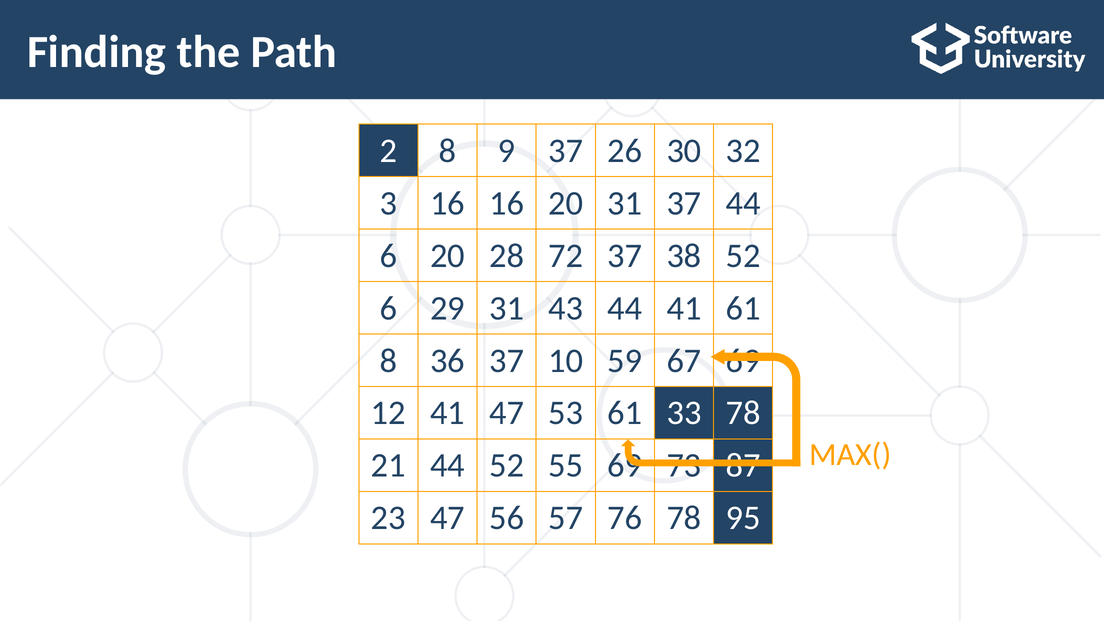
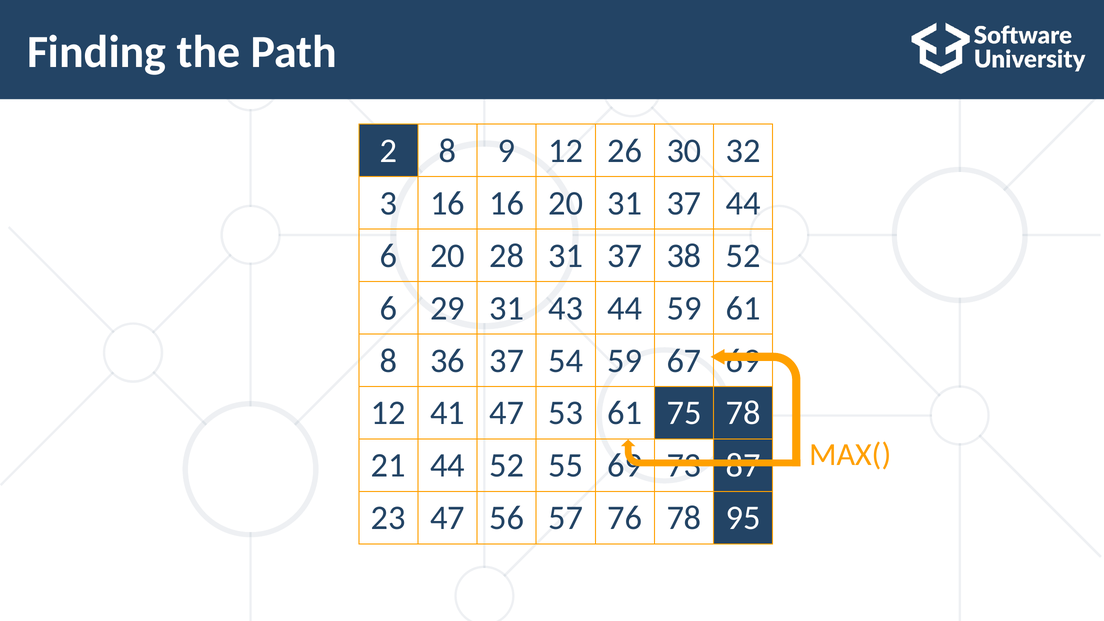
9 37: 37 -> 12 (566, 151)
28 72: 72 -> 31 (566, 256)
44 41: 41 -> 59 (684, 308)
10: 10 -> 54 (566, 361)
33: 33 -> 75 (684, 413)
